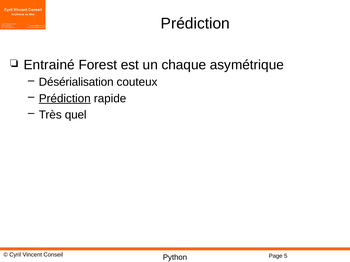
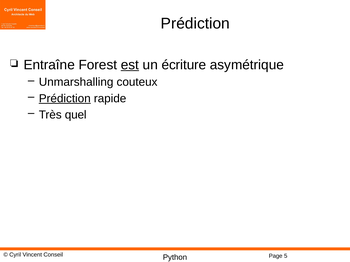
Entrainé: Entrainé -> Entraîne (49, 65)
est underline: none -> present (130, 65)
chaque: chaque -> écriture (184, 65)
Désérialisation: Désérialisation -> Unmarshalling (76, 82)
